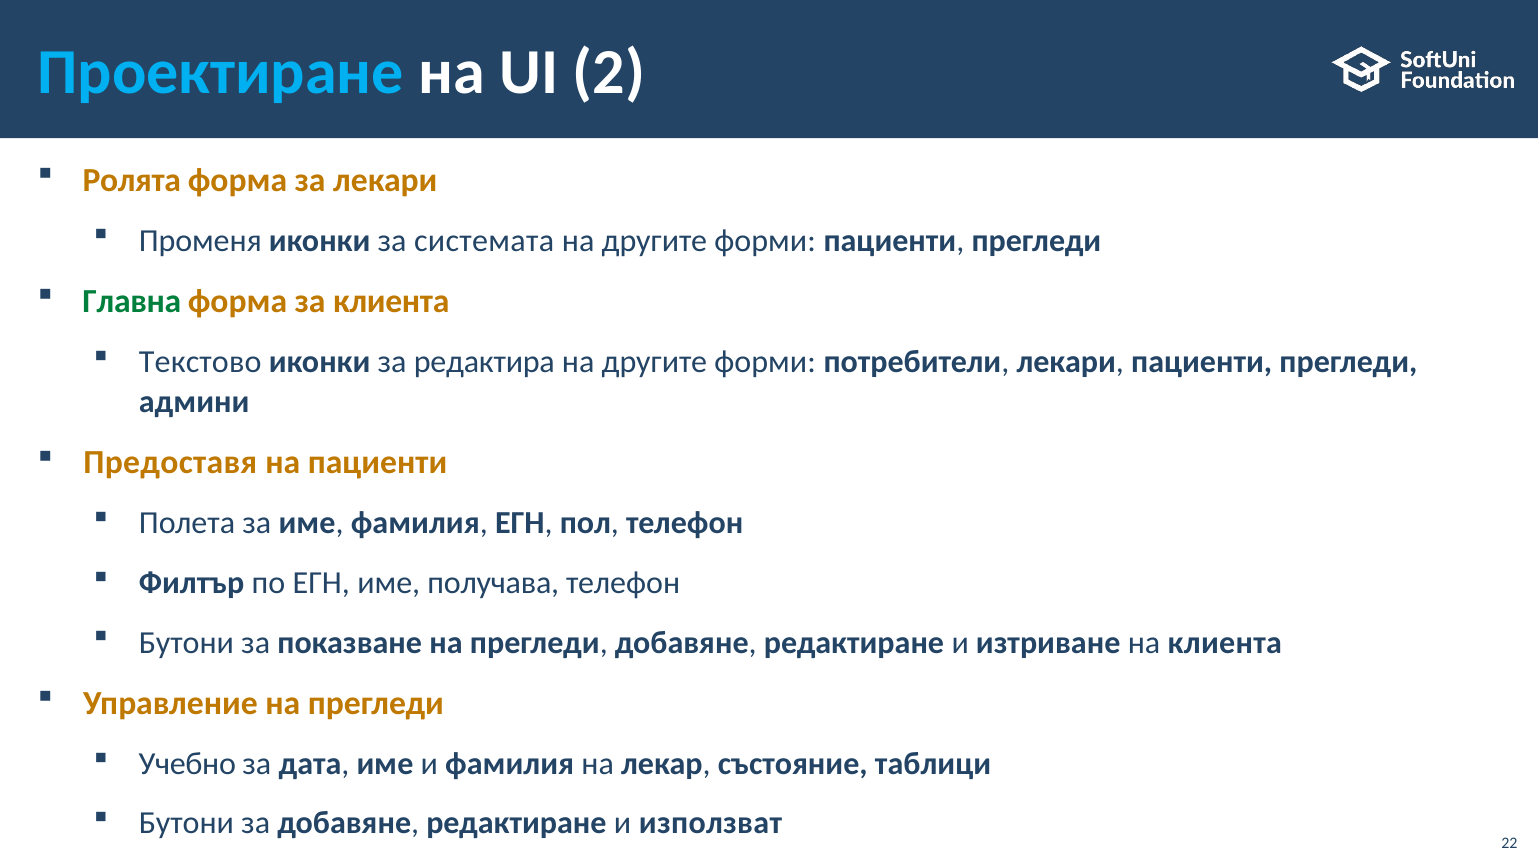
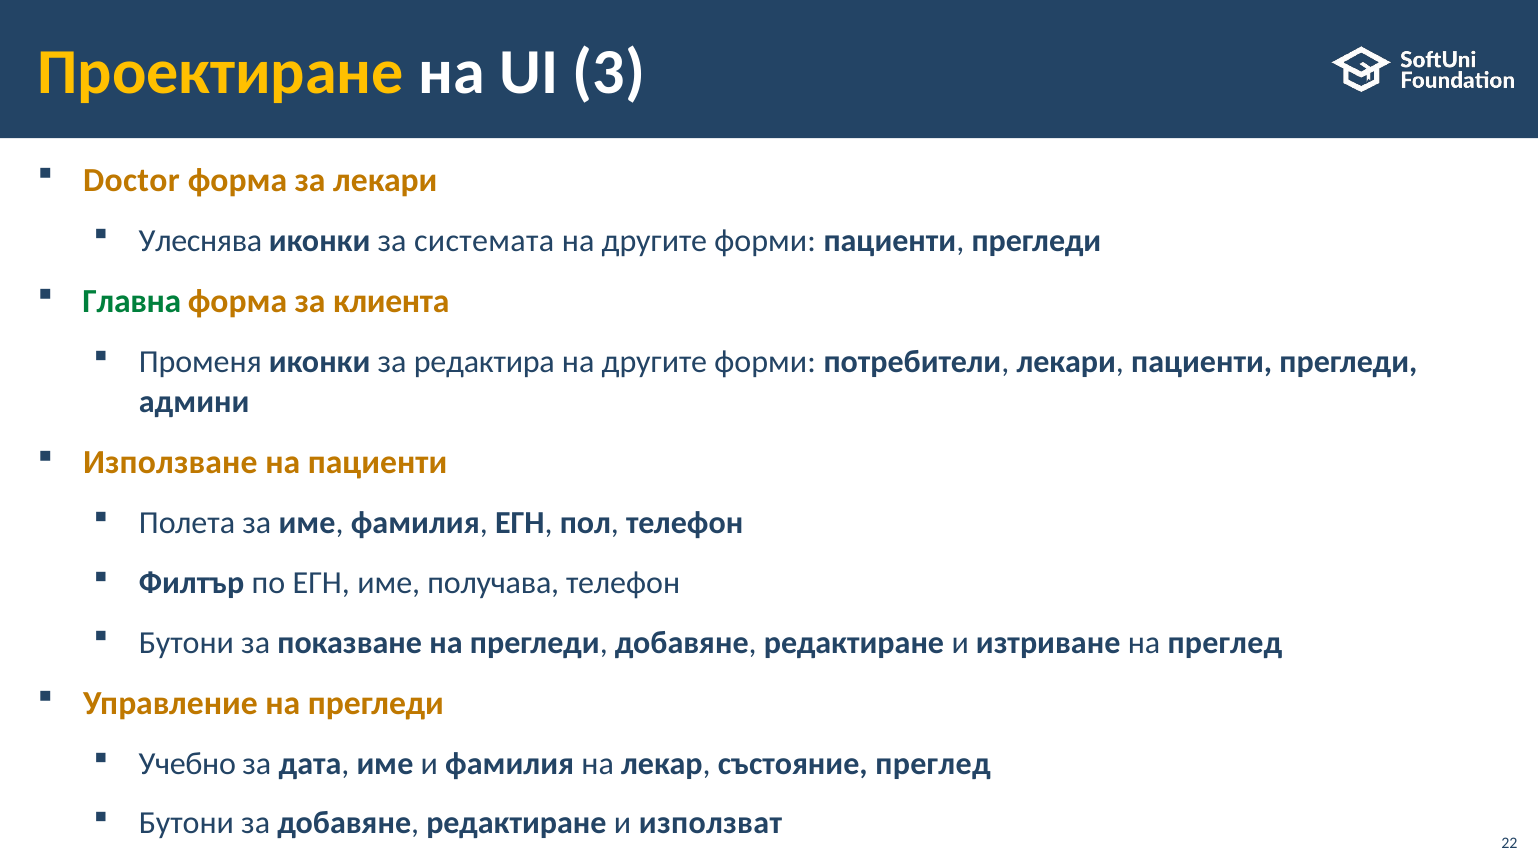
Проектиране colour: light blue -> yellow (221, 73)
2: 2 -> 3 (609, 73)
Ролята: Ролята -> Doctor (131, 180)
Променя: Променя -> Улеснява (200, 240)
Текстово: Текстово -> Променя (200, 362)
Предоставя: Предоставя -> Използване (170, 463)
на клиента: клиента -> преглед (1225, 643)
състояние таблици: таблици -> преглед (933, 764)
